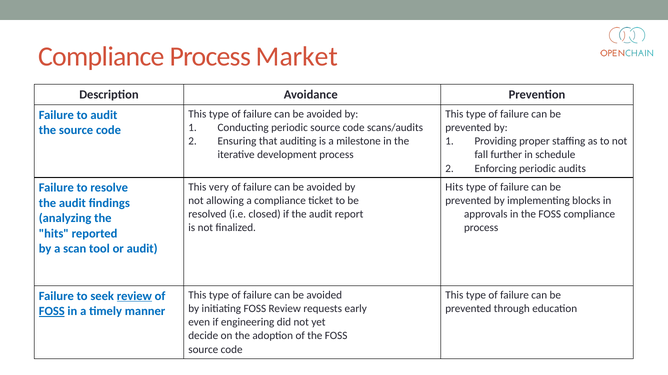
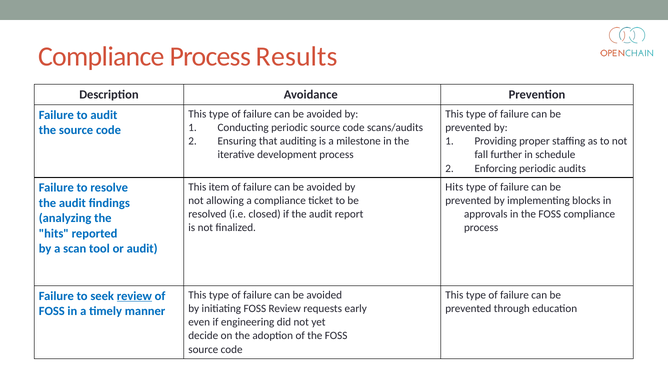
Market: Market -> Results (297, 57)
very: very -> item (219, 187)
FOSS underline: present -> none (52, 312)
